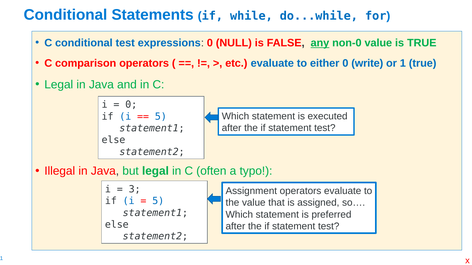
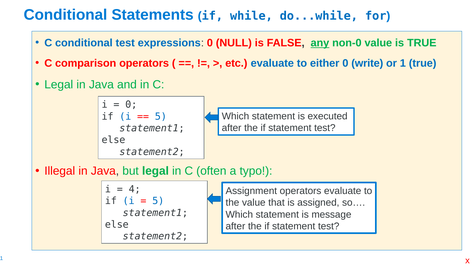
3: 3 -> 4 (135, 190)
preferred: preferred -> message (331, 215)
